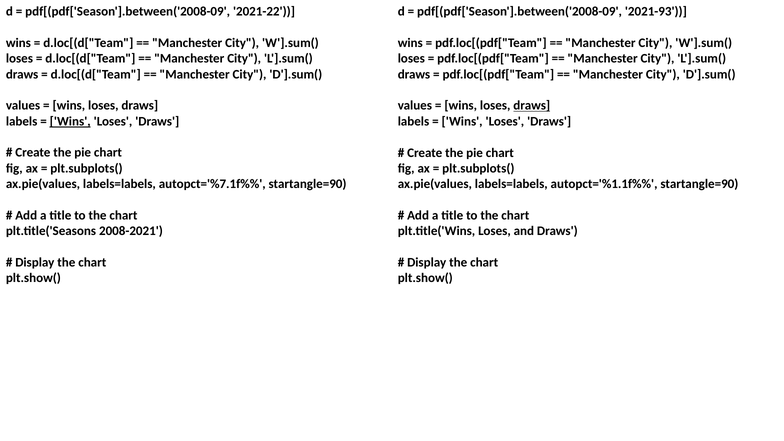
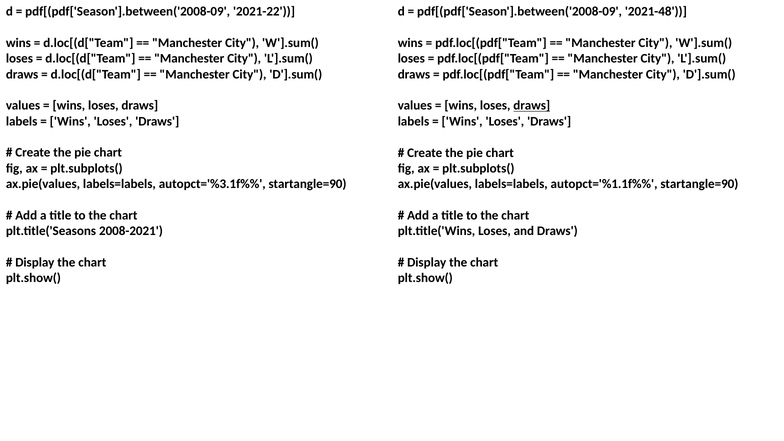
2021-93: 2021-93 -> 2021-48 (656, 12)
Wins underline: present -> none (70, 121)
autopct='%7.1f%%: autopct='%7.1f%% -> autopct='%3.1f%% (212, 184)
